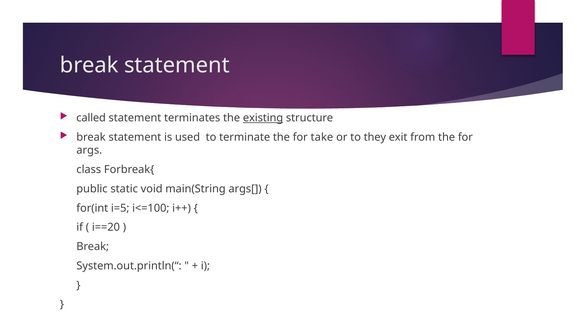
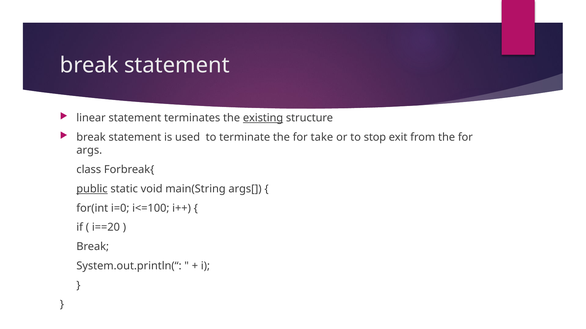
called: called -> linear (91, 118)
they: they -> stop (375, 137)
public underline: none -> present (92, 189)
i=5: i=5 -> i=0 (120, 208)
